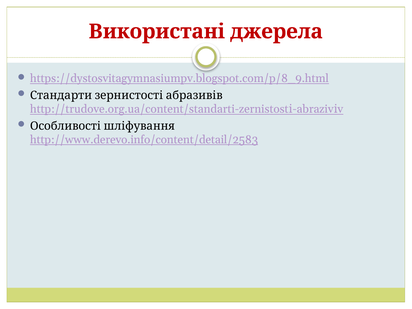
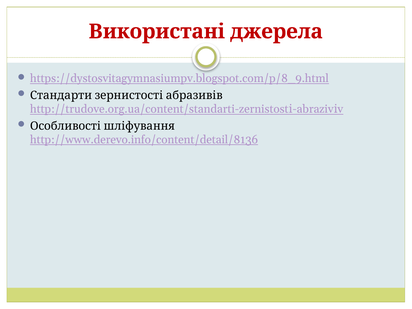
http://www.derevo.info/content/detail/2583: http://www.derevo.info/content/detail/2583 -> http://www.derevo.info/content/detail/8136 (144, 140)
